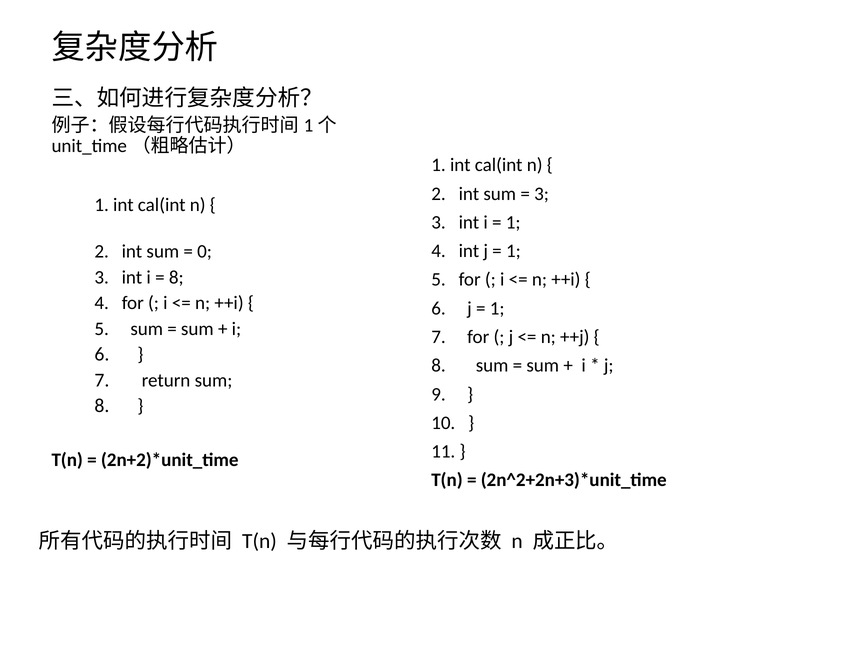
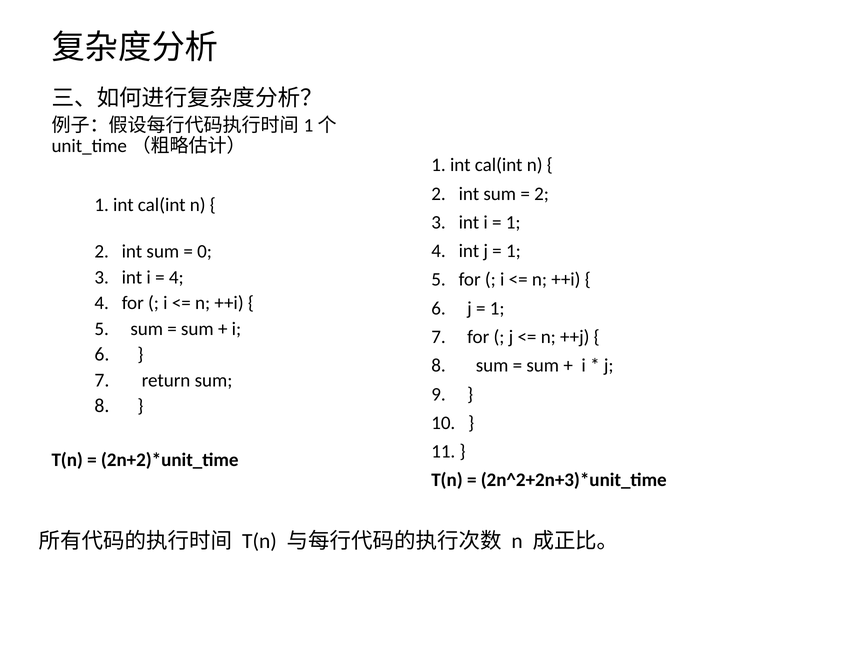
3: 3 -> 2 (541, 193)
8: 8 -> 4 (176, 277)
